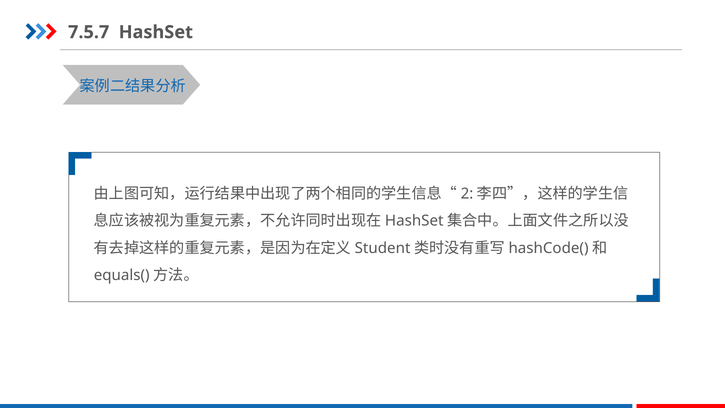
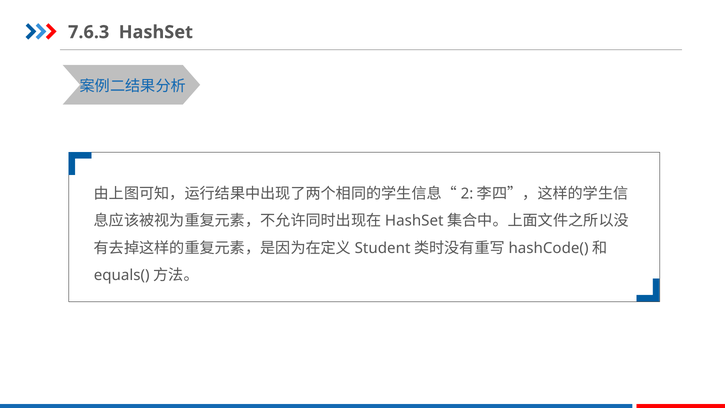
7.5.7: 7.5.7 -> 7.6.3 (89, 32)
